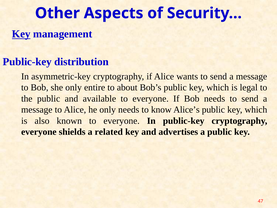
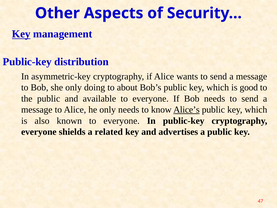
entire: entire -> doing (95, 87)
legal: legal -> good (249, 87)
Alice’s underline: none -> present (186, 110)
